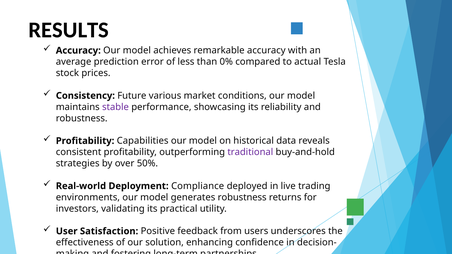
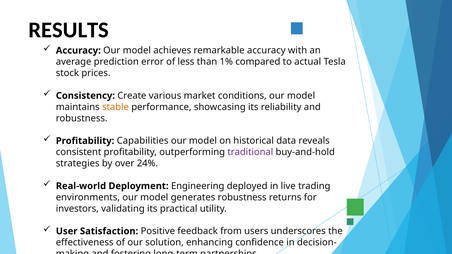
0%: 0% -> 1% (226, 62)
Future: Future -> Create (132, 96)
stable colour: purple -> orange (115, 107)
50%: 50% -> 24% (147, 164)
Compliance: Compliance -> Engineering (198, 186)
